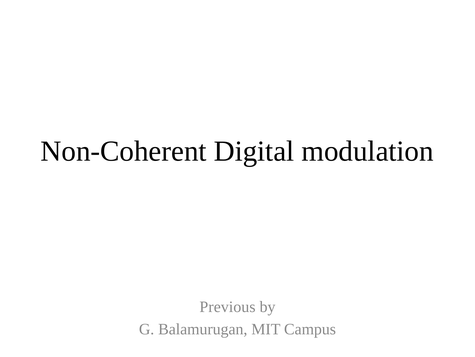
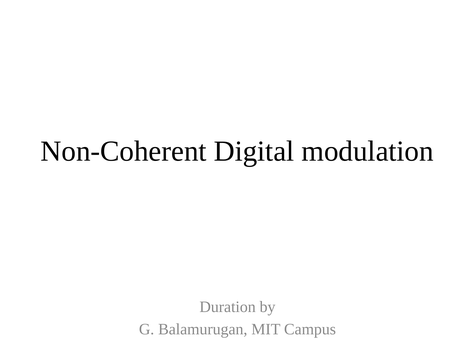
Previous: Previous -> Duration (228, 306)
